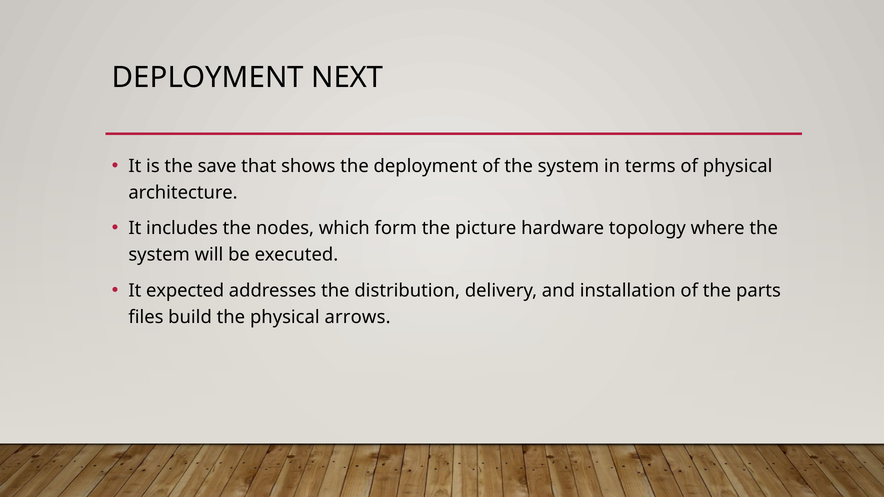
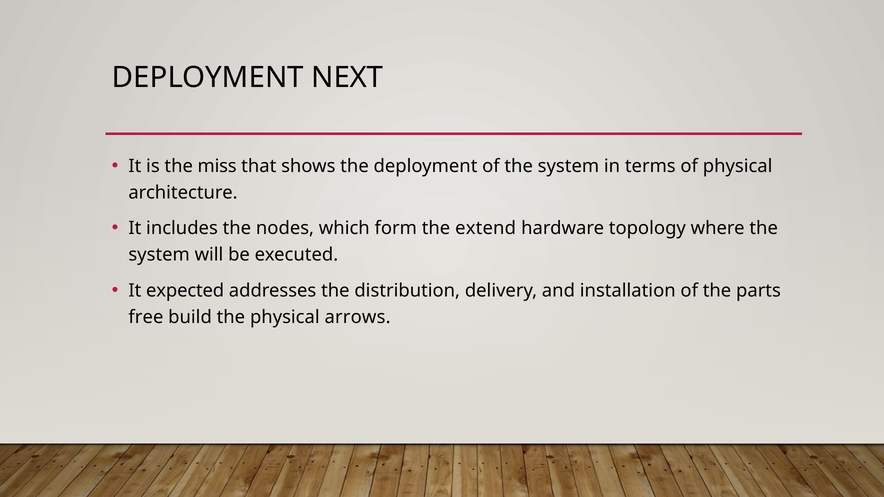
save: save -> miss (217, 166)
picture: picture -> extend (486, 228)
files: files -> free (146, 317)
